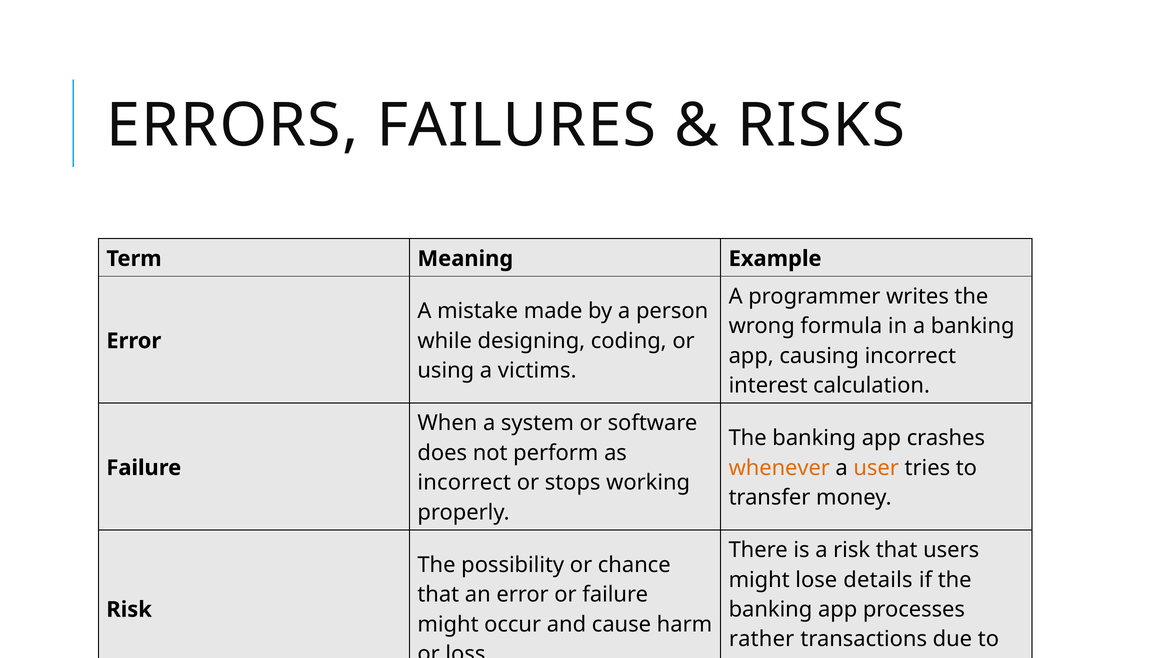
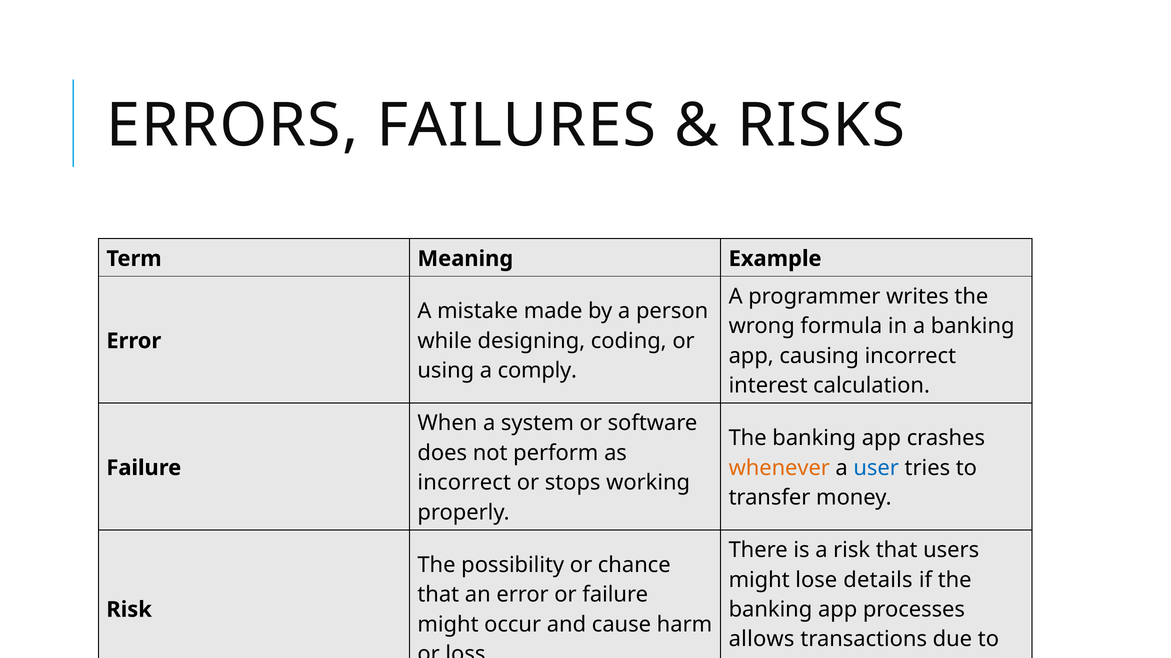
victims: victims -> comply (537, 371)
user colour: orange -> blue (876, 468)
rather: rather -> allows (762, 640)
